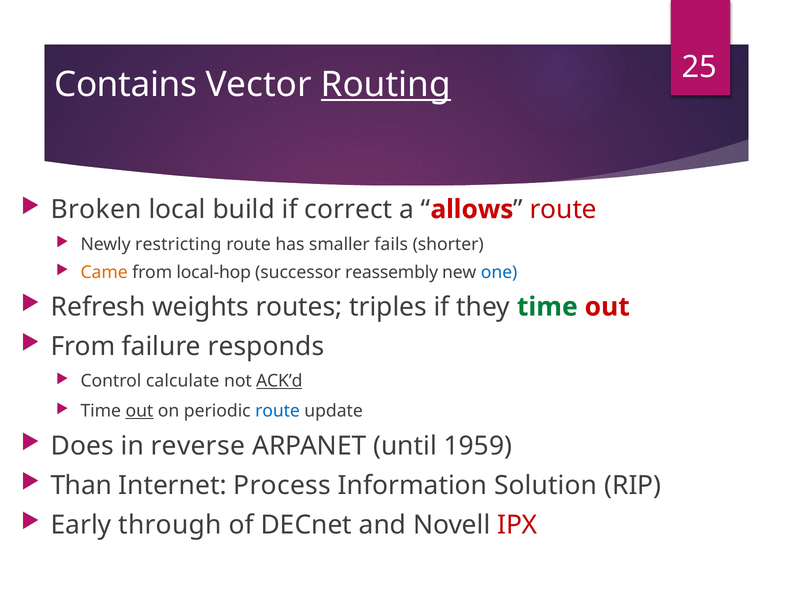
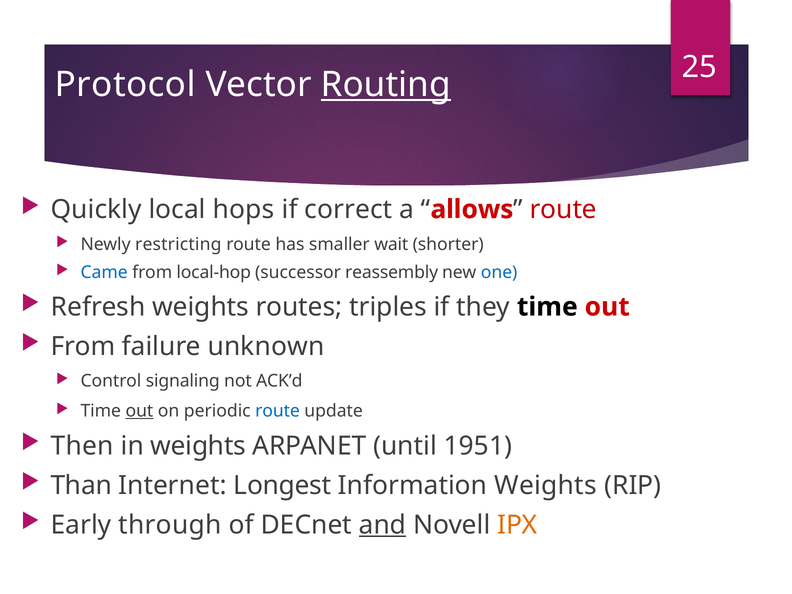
Contains: Contains -> Protocol (125, 85)
Broken: Broken -> Quickly (96, 209)
build: build -> hops (244, 209)
fails: fails -> wait (391, 244)
Came colour: orange -> blue (104, 273)
time colour: green -> black (547, 307)
responds: responds -> unknown (266, 346)
calculate: calculate -> signaling (183, 381)
ACK’d underline: present -> none (279, 381)
Does: Does -> Then (82, 446)
in reverse: reverse -> weights (198, 446)
1959: 1959 -> 1951 (478, 446)
Process: Process -> Longest (282, 485)
Information Solution: Solution -> Weights (546, 485)
and underline: none -> present (383, 525)
IPX colour: red -> orange (517, 525)
